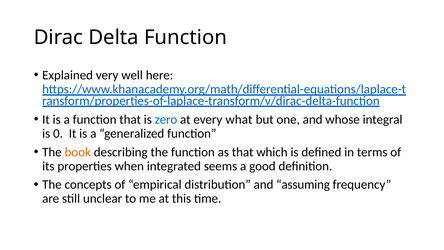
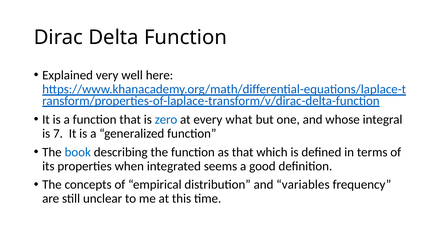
0: 0 -> 7 (58, 133)
book colour: orange -> blue (78, 152)
assuming: assuming -> variables (303, 185)
